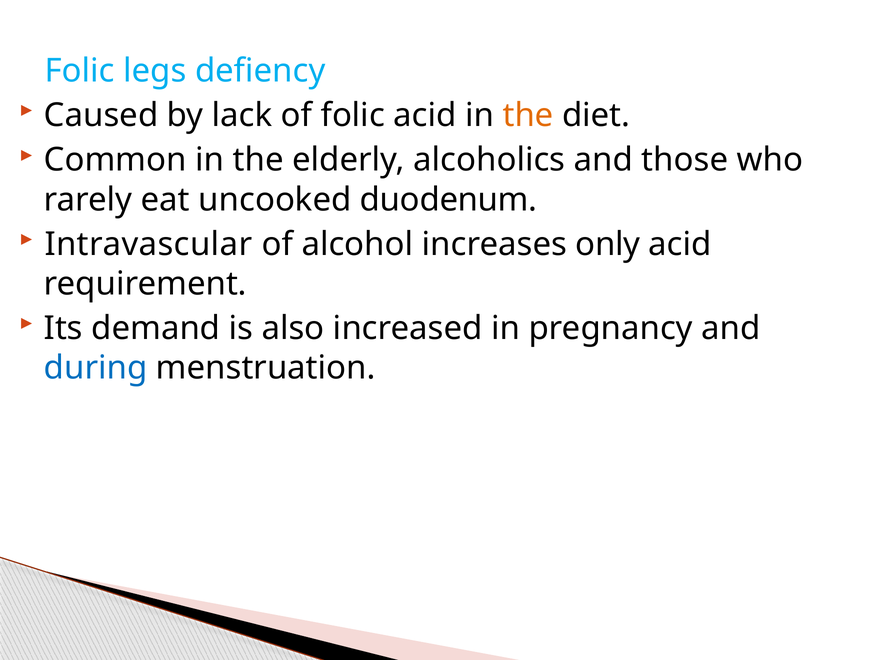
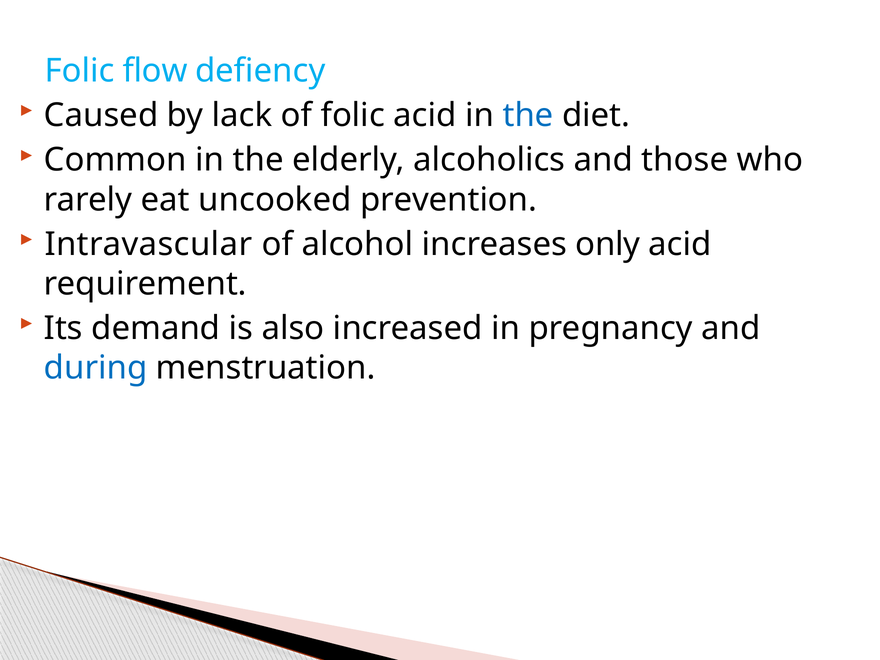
legs: legs -> flow (155, 71)
the colour: orange -> blue (528, 115)
duodenum: duodenum -> prevention (448, 200)
